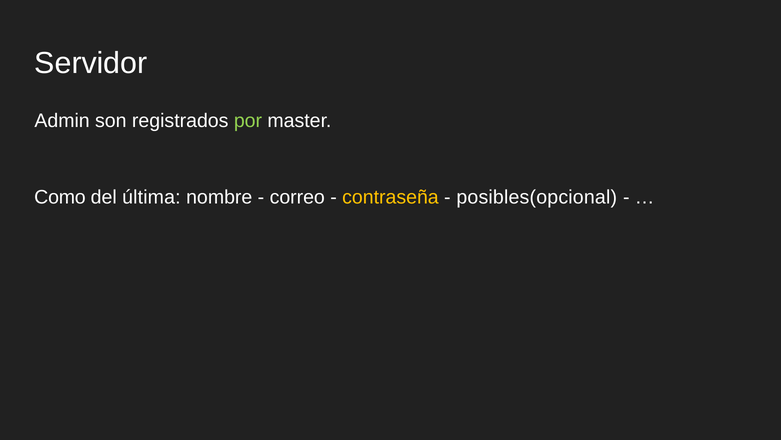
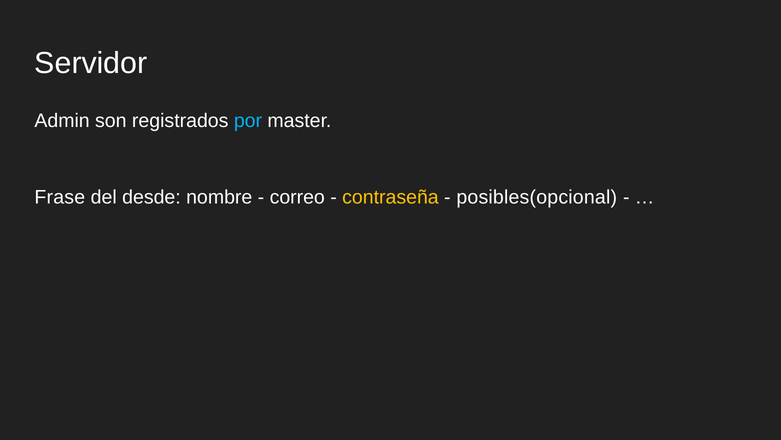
por colour: light green -> light blue (248, 121)
Como: Como -> Frase (60, 197)
última: última -> desde (151, 197)
